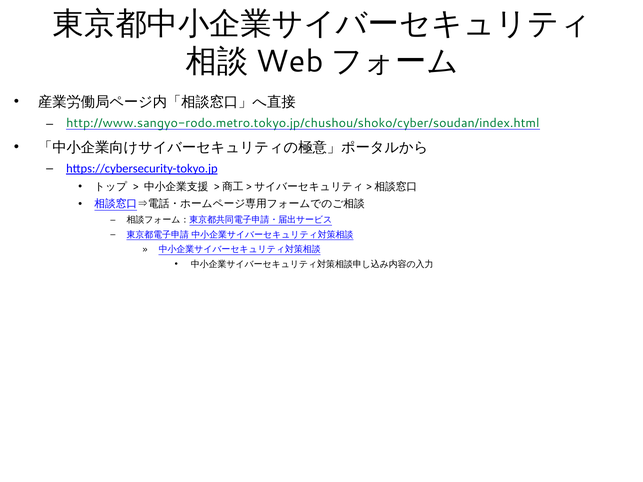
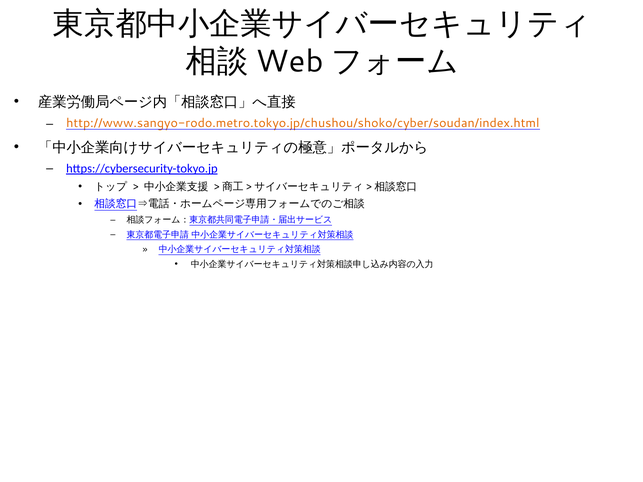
http://www.sangyo-rodo.metro.tokyo.jp/chushou/shoko/cyber/soudan/index.html colour: green -> orange (303, 123)
